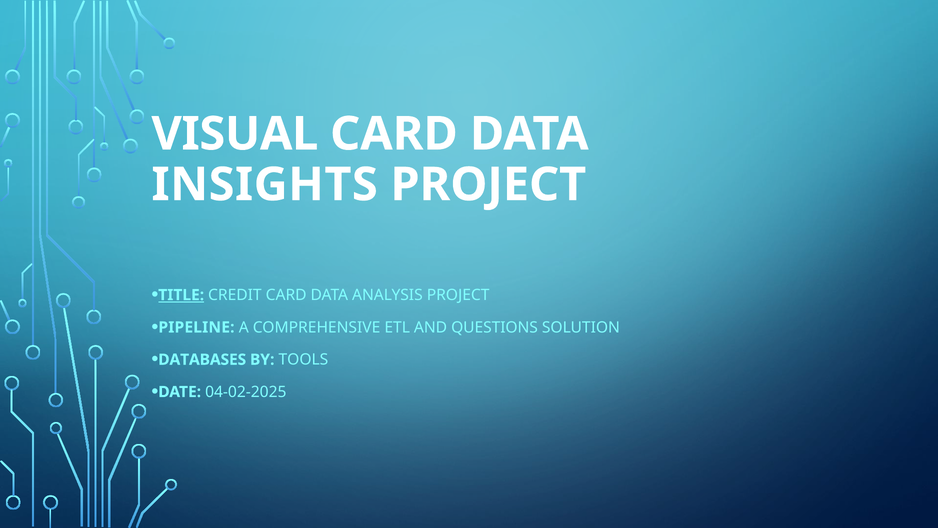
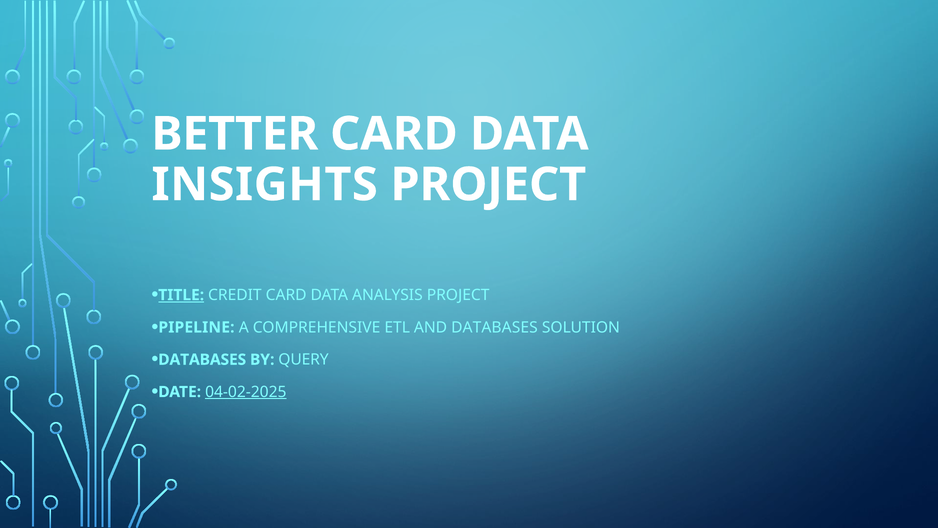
VISUAL: VISUAL -> BETTER (235, 134)
AND QUESTIONS: QUESTIONS -> DATABASES (494, 327)
TOOLS: TOOLS -> QUERY (303, 359)
04-02-2025 underline: none -> present (246, 392)
